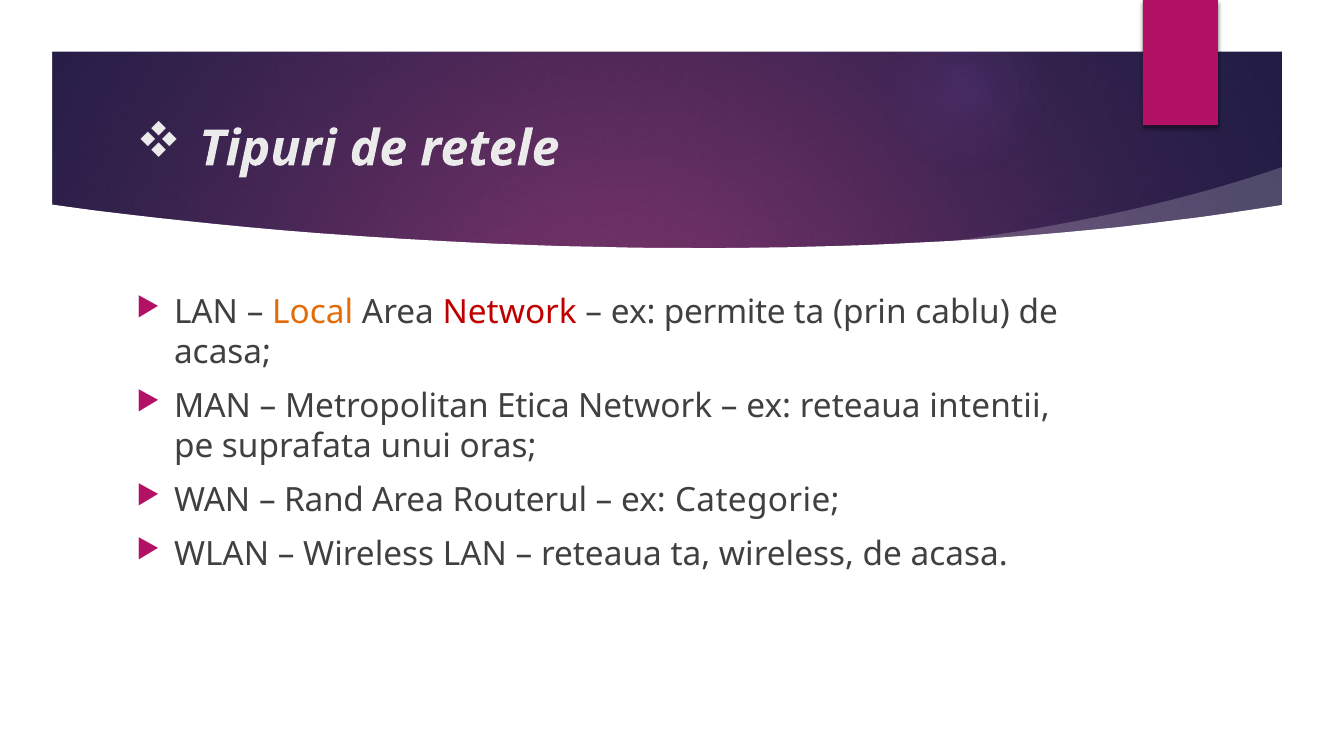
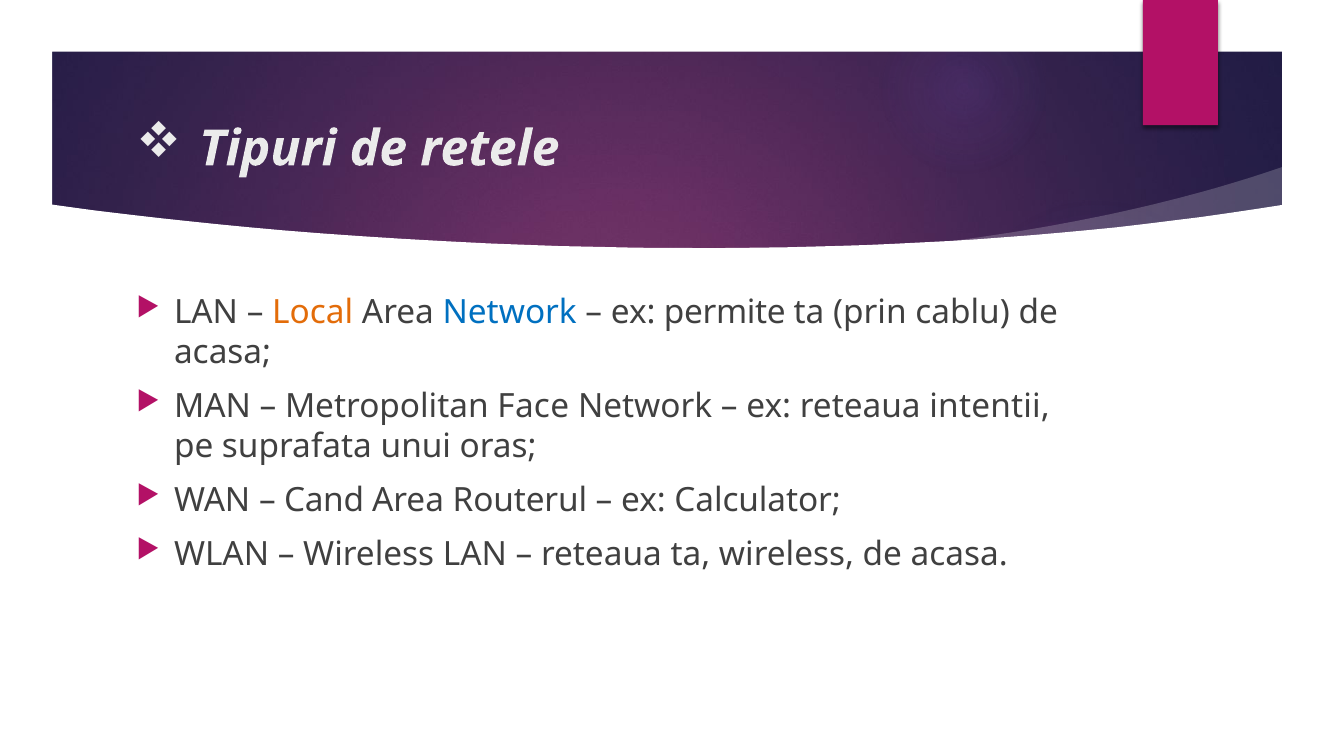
Network colour: red -> blue (510, 312)
Etica: Etica -> Face (533, 406)
Rand: Rand -> Cand (324, 500)
Categorie: Categorie -> Calculator (758, 500)
